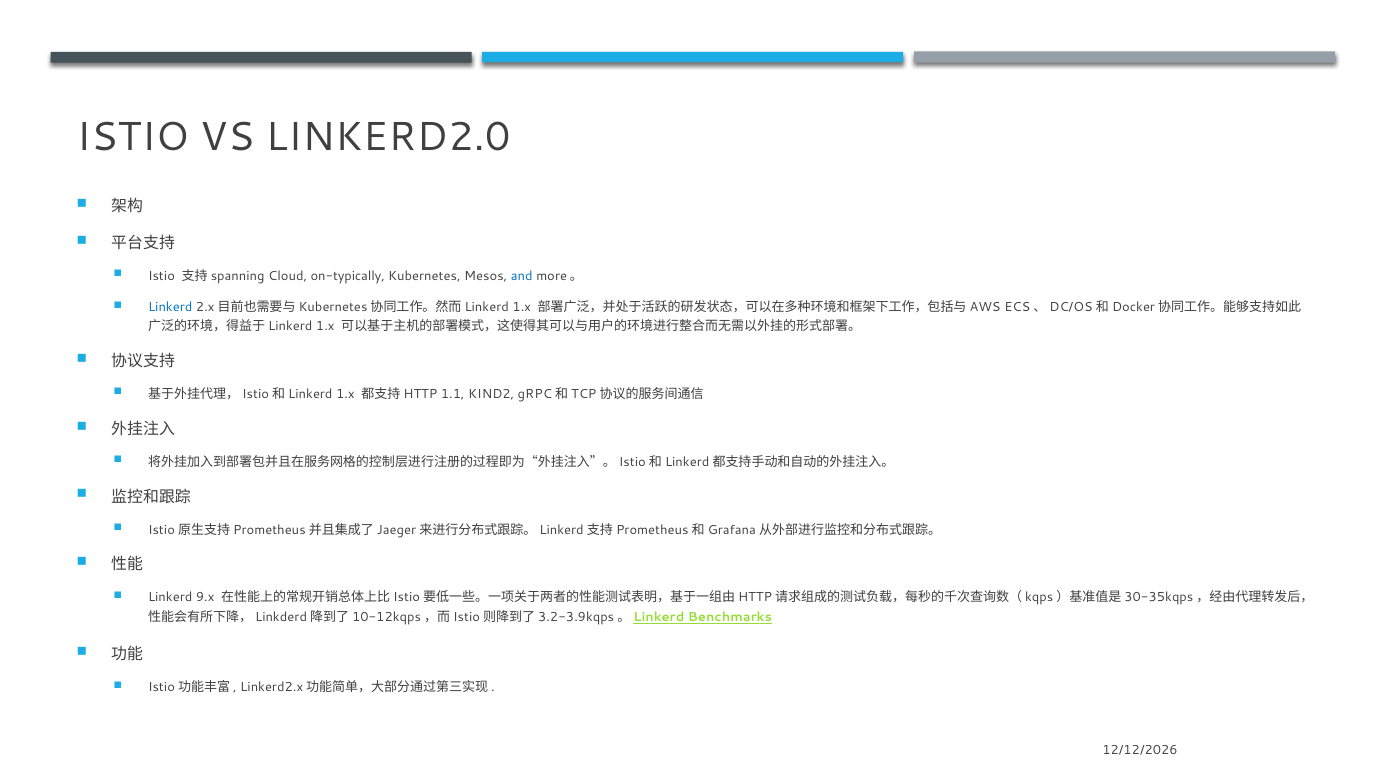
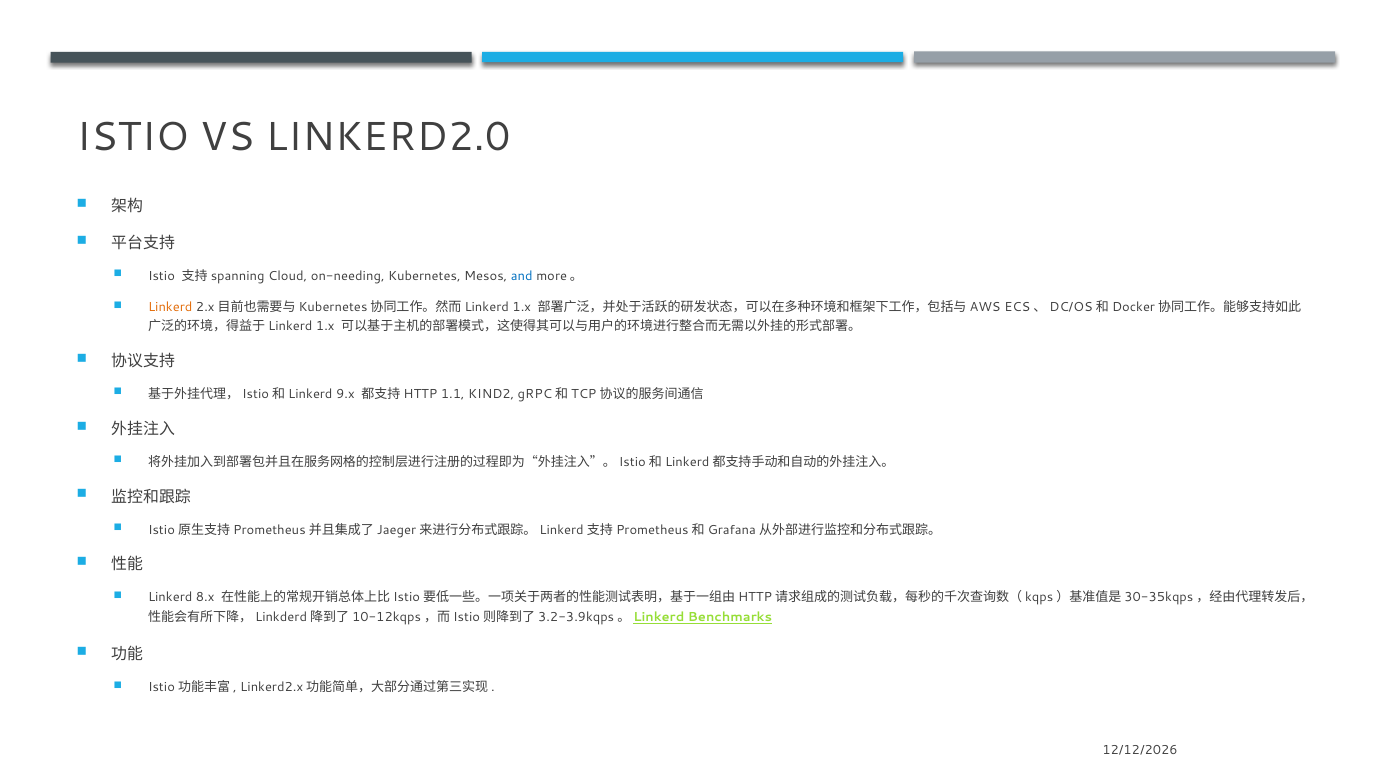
on-typically: on-typically -> on-needing (348, 276)
Linkerd colour: blue -> orange (170, 308)
1.x: 1.x -> 9.x (345, 394)
9.x: 9.x -> 8.x (205, 598)
